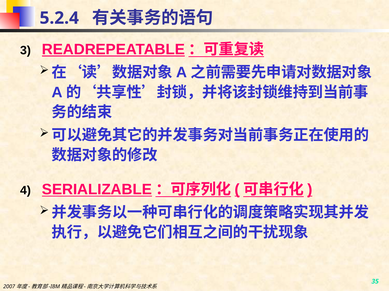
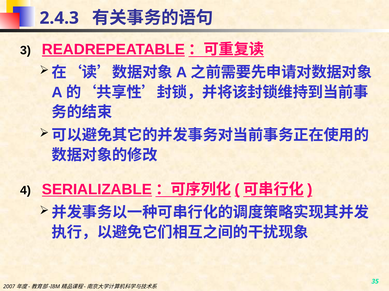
5.2.4: 5.2.4 -> 2.4.3 (59, 18)
